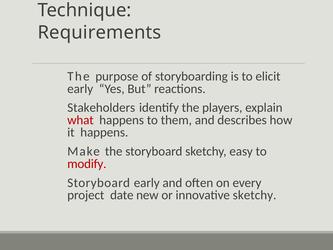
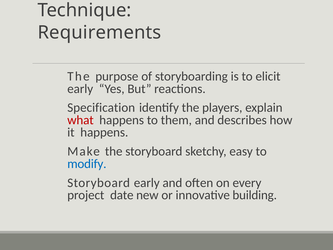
Stakeholders: Stakeholders -> Specification (101, 107)
modify colour: red -> blue (87, 164)
innovative sketchy: sketchy -> building (255, 195)
